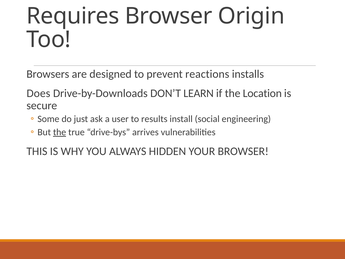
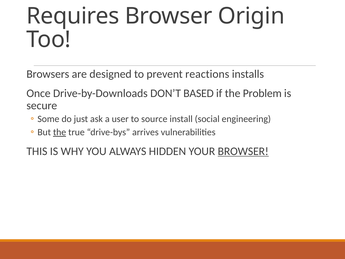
Does: Does -> Once (38, 93)
LEARN: LEARN -> BASED (199, 93)
Location: Location -> Problem (262, 93)
results: results -> source (154, 119)
BROWSER underline: none -> present (243, 151)
